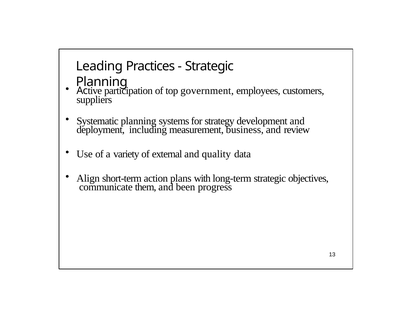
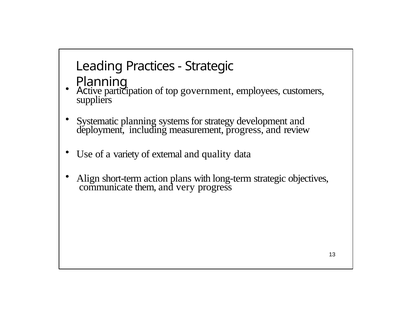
measurement business: business -> progress (245, 130)
been: been -> very (185, 187)
